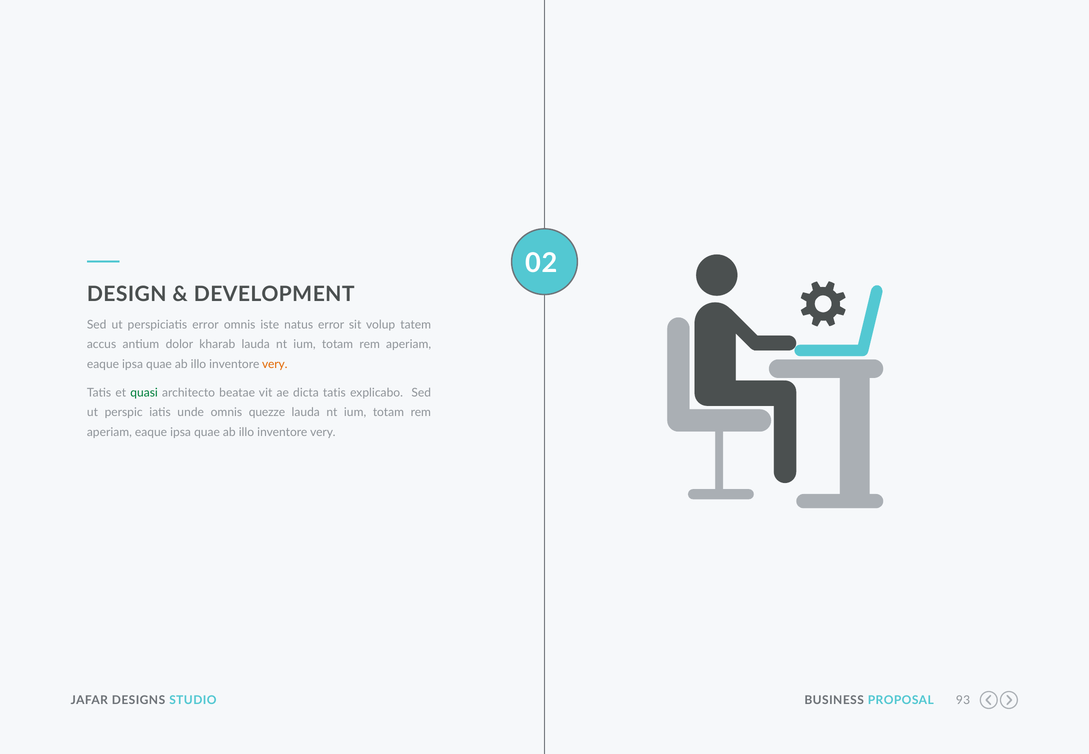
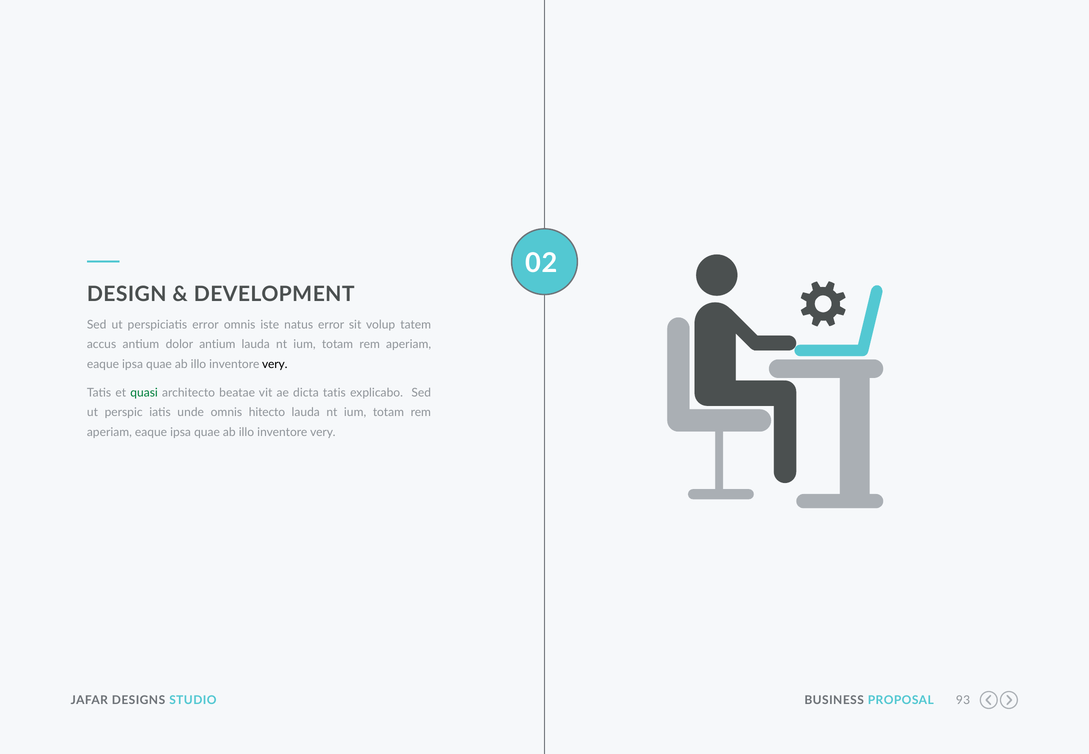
dolor kharab: kharab -> antium (217, 344)
very colour: orange -> black (275, 364)
quezze: quezze -> hitecto (267, 412)
